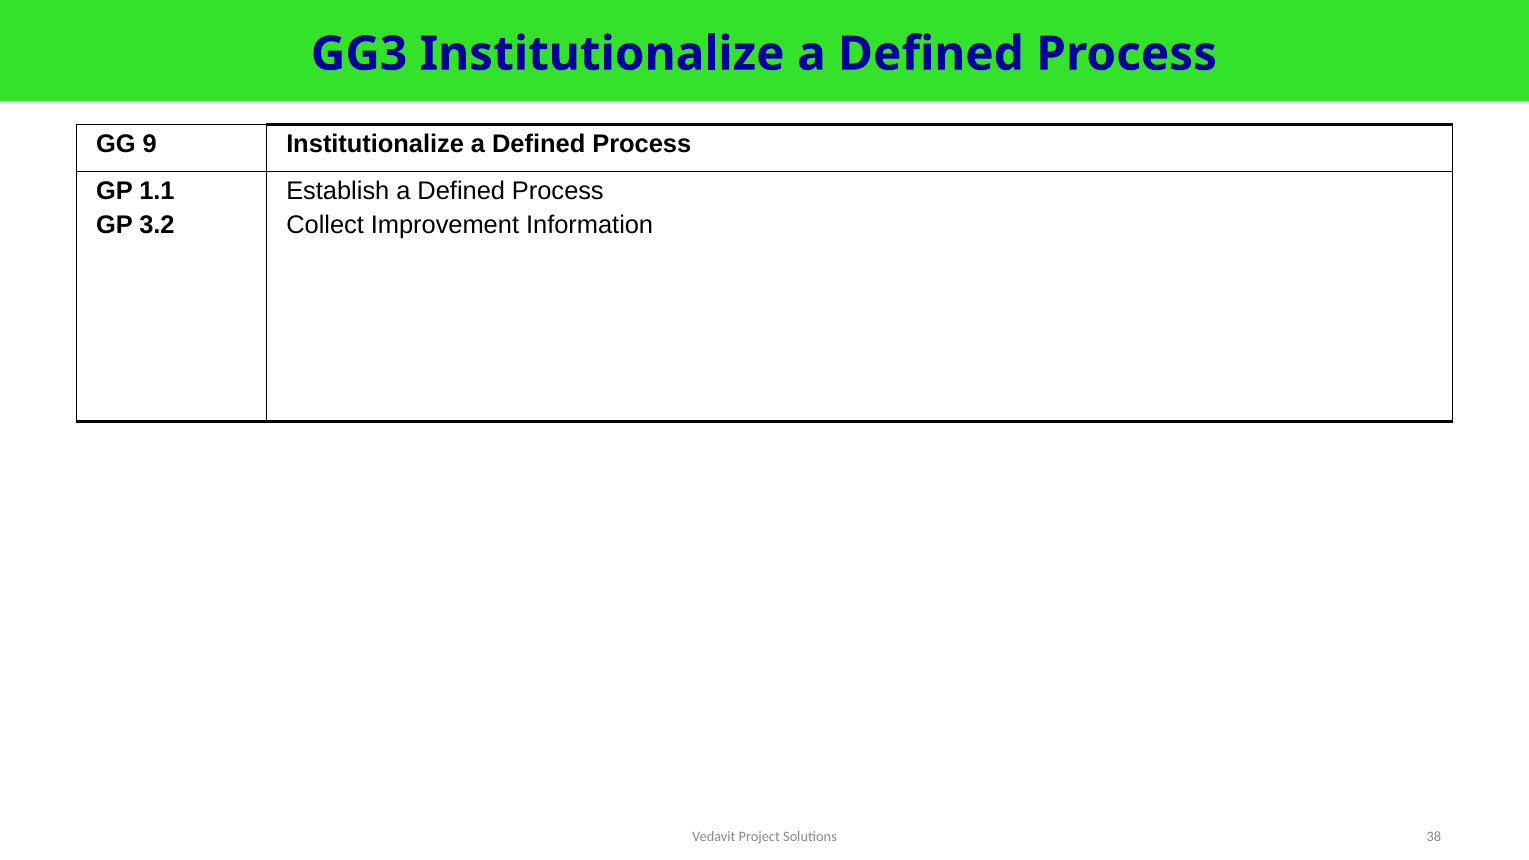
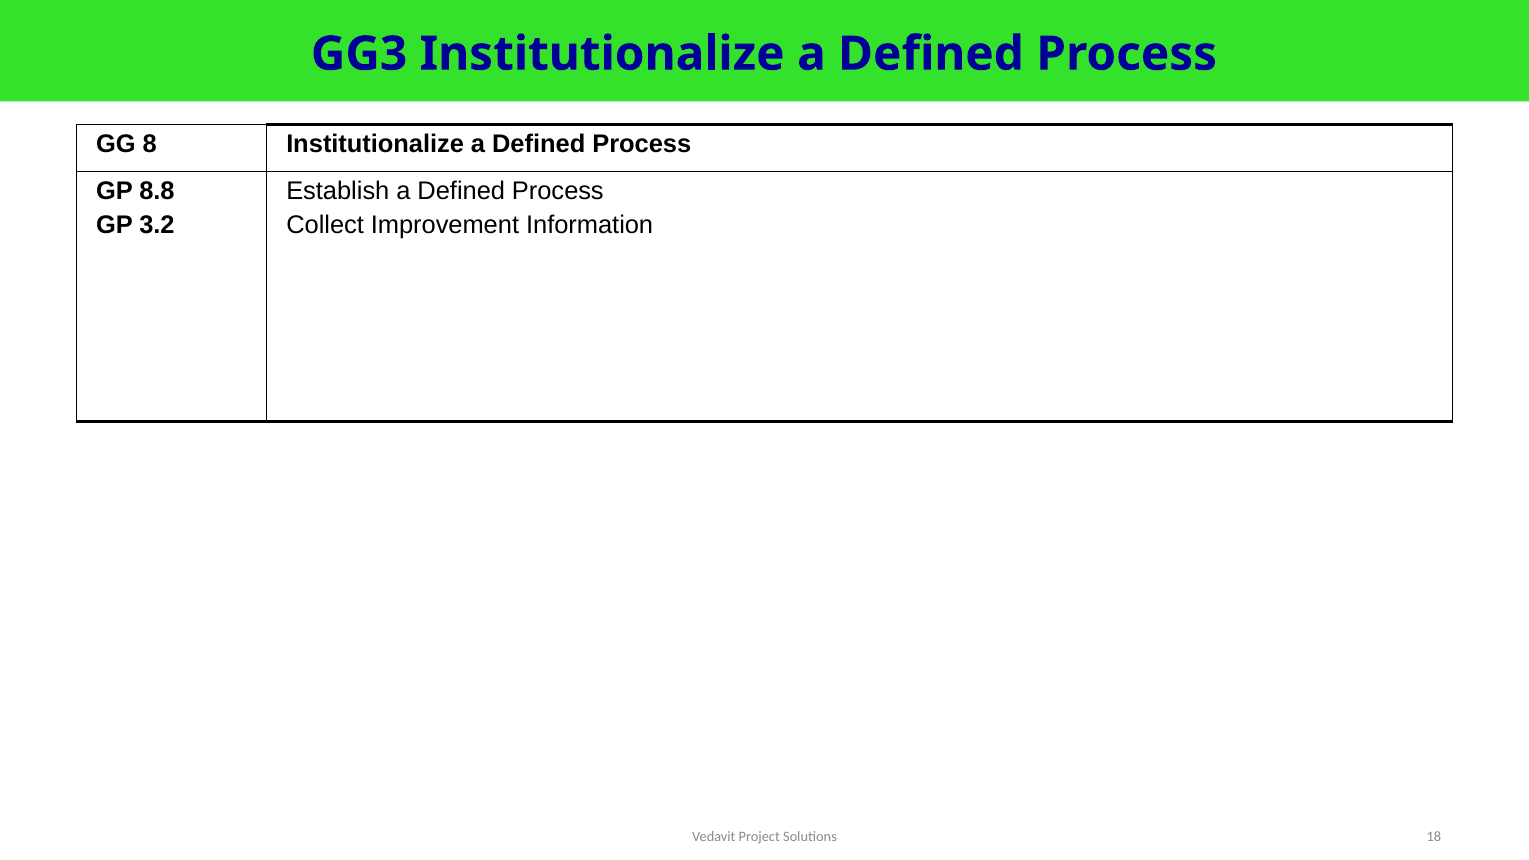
9: 9 -> 8 (150, 145)
1.1: 1.1 -> 8.8 (157, 191)
38: 38 -> 18 (1434, 836)
